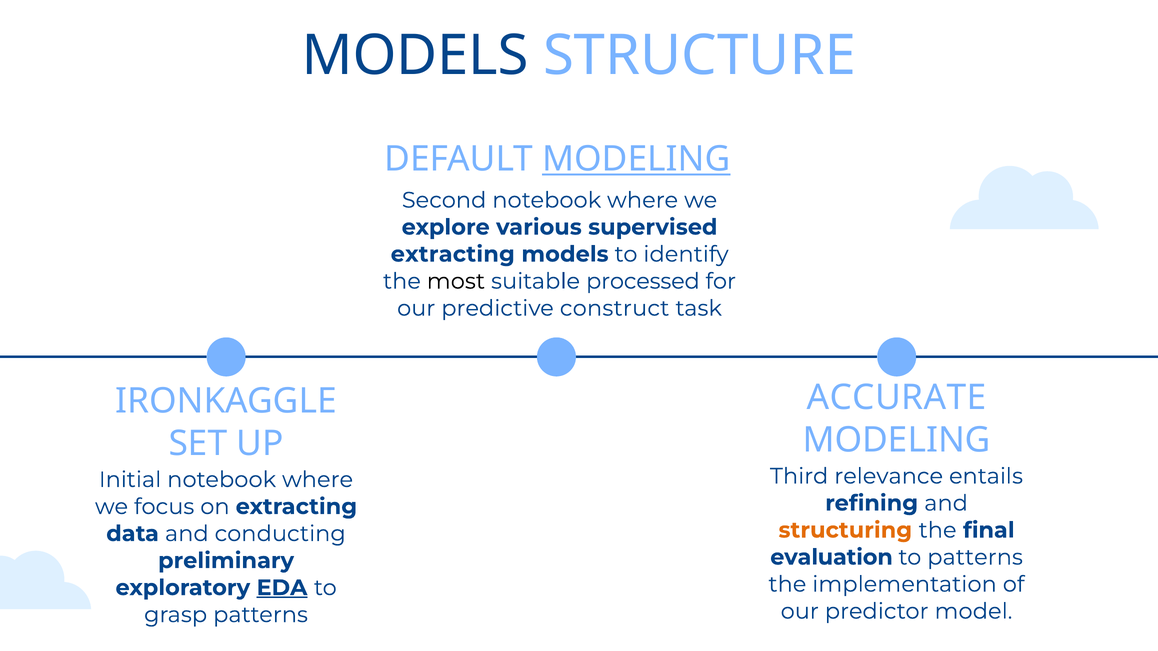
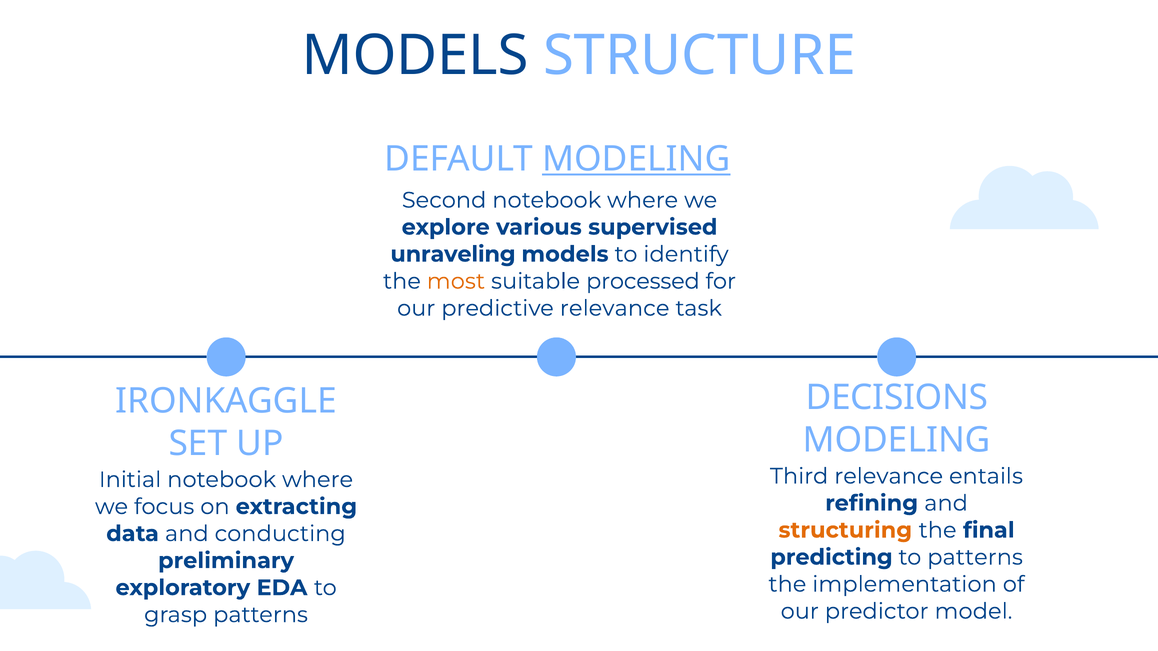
extracting: extracting -> unraveling (453, 254)
most colour: black -> orange (456, 281)
predictive construct: construct -> relevance (615, 308)
ACCURATE: ACCURATE -> DECISIONS (897, 398)
evaluation: evaluation -> predicting (831, 558)
EDA underline: present -> none (282, 588)
